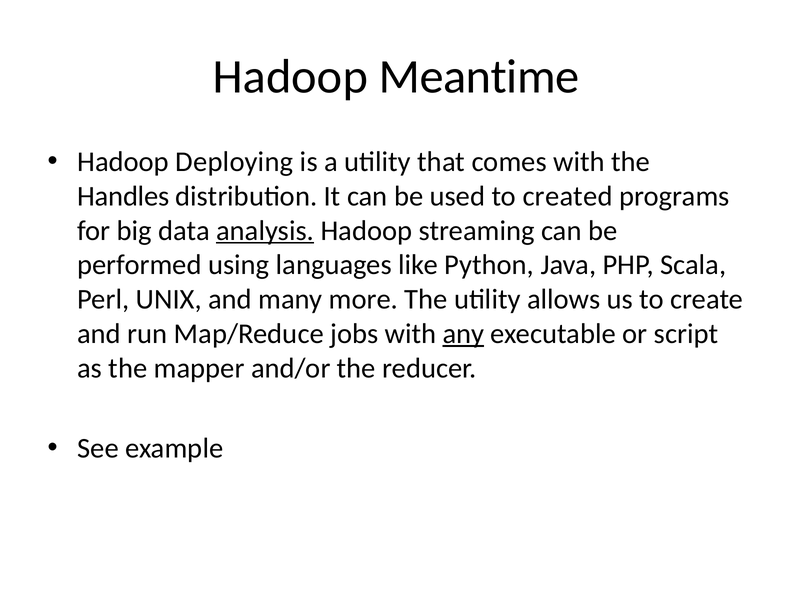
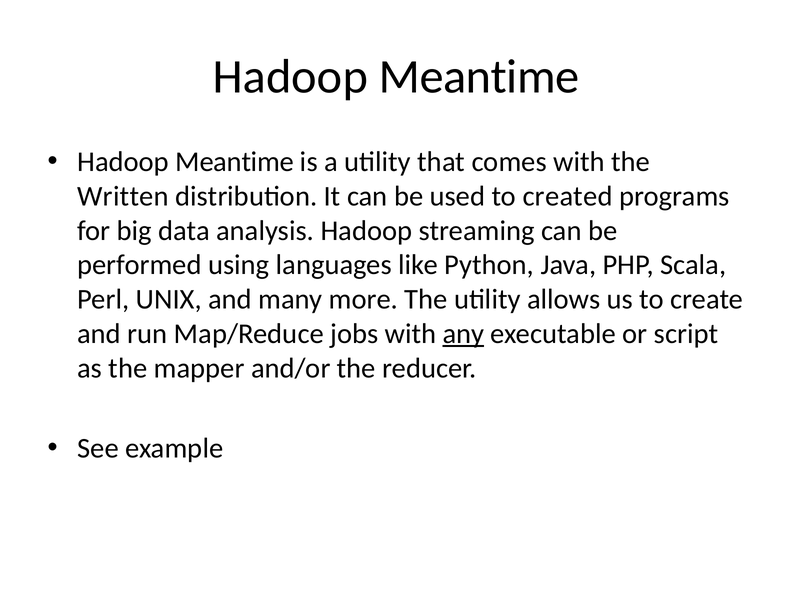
Deploying: Deploying -> Meantime (235, 162)
Handles: Handles -> Written (123, 196)
analysis underline: present -> none (265, 231)
